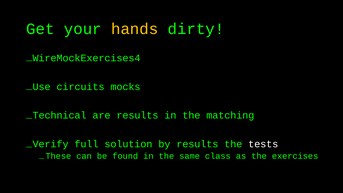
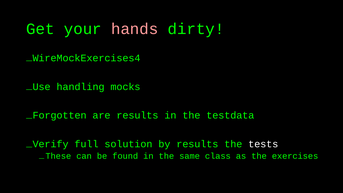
hands colour: yellow -> pink (135, 29)
circuits: circuits -> handling (81, 87)
Technical: Technical -> Forgotten (60, 115)
matching: matching -> testdata (230, 115)
